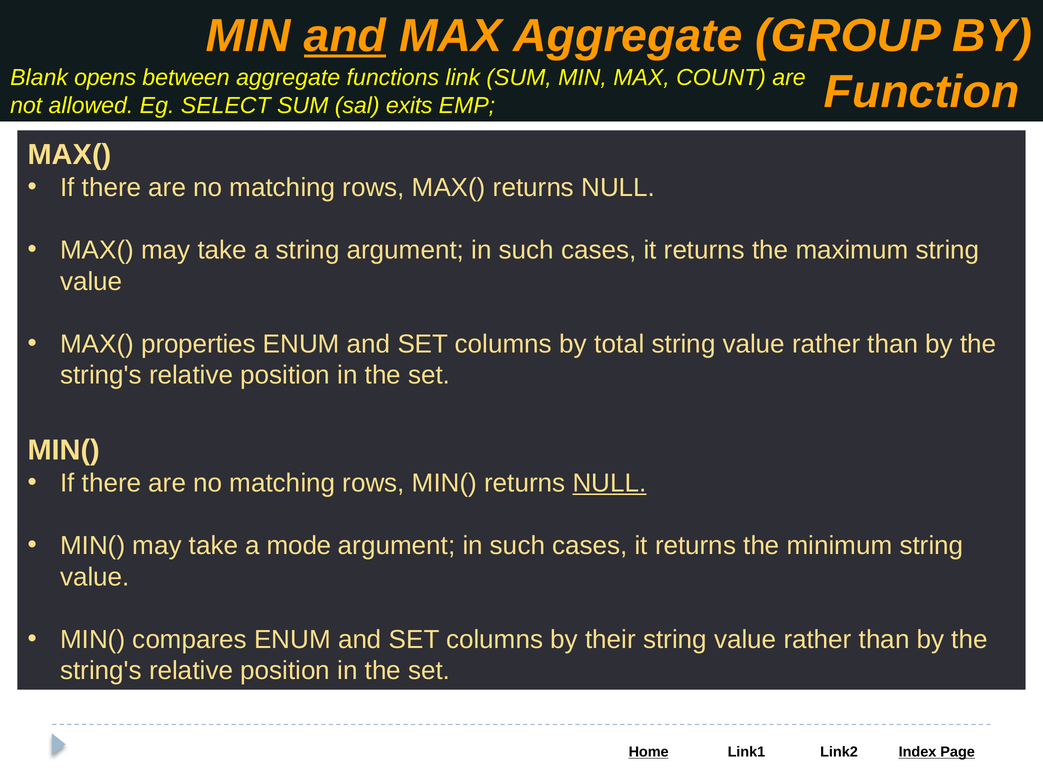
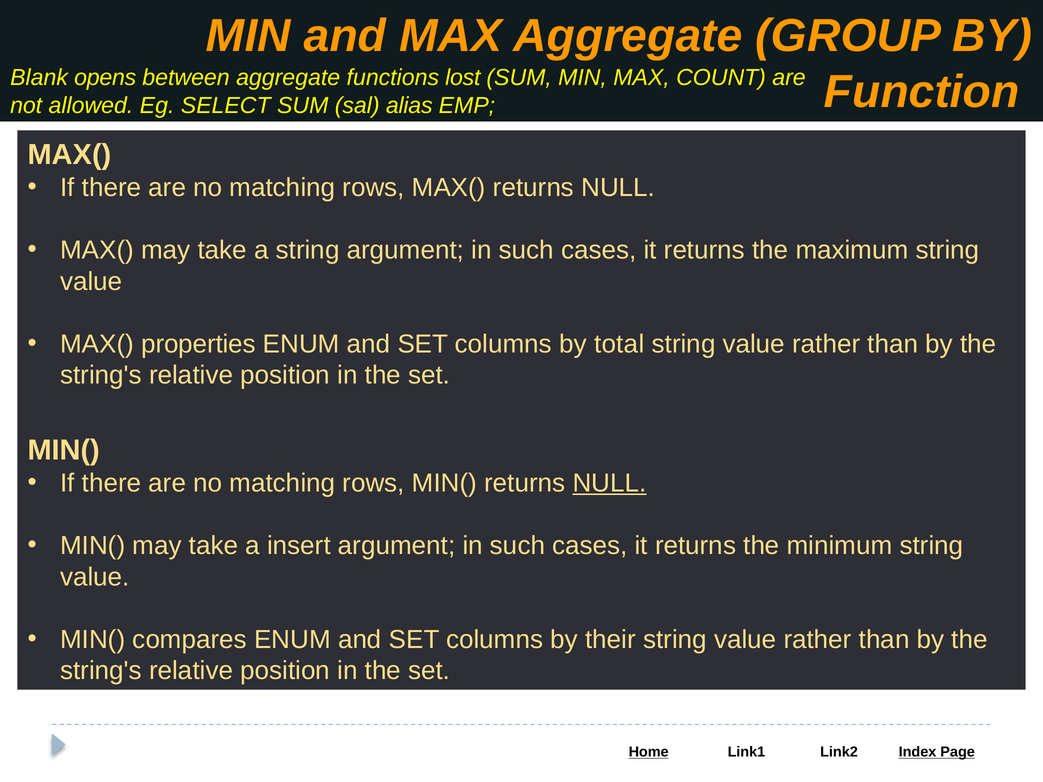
and underline: present -> none (345, 36)
link: link -> lost (463, 78)
exits: exits -> alias (409, 105)
mode: mode -> insert (299, 546)
